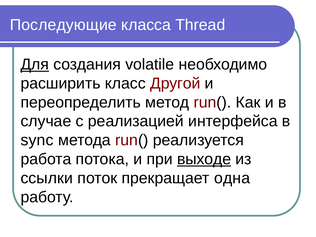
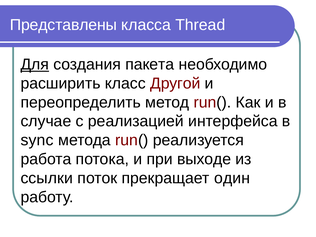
Последующие: Последующие -> Представлены (63, 25)
volatile: volatile -> пакета (150, 64)
выходе underline: present -> none (204, 159)
одна: одна -> один (232, 178)
